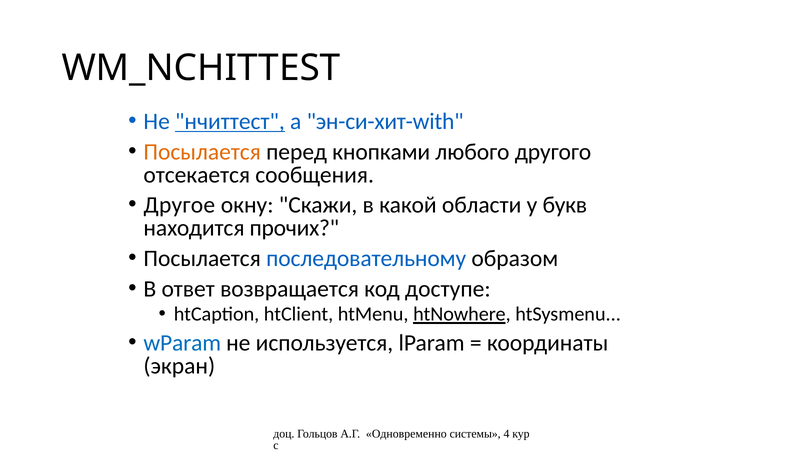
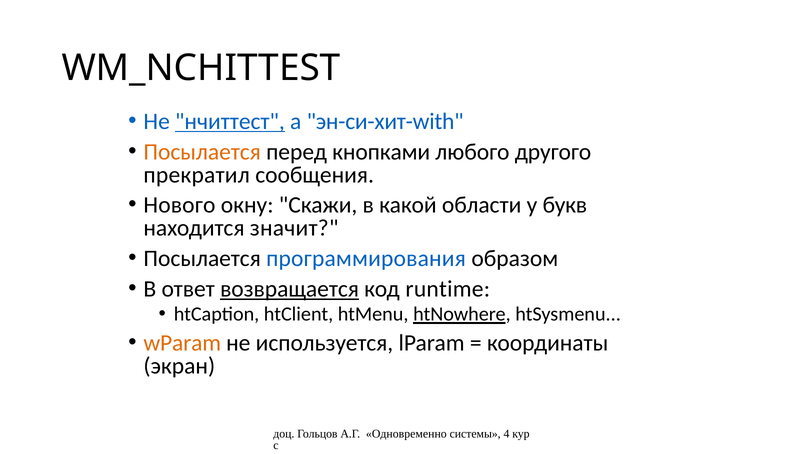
отсекается: отсекается -> прекратил (197, 175)
Другое: Другое -> Нового (179, 205)
прочих: прочих -> значит (294, 228)
последовательному: последовательному -> программирования (366, 259)
возвращается underline: none -> present (290, 289)
доступе: доступе -> runtime (448, 289)
wParam colour: blue -> orange (182, 343)
